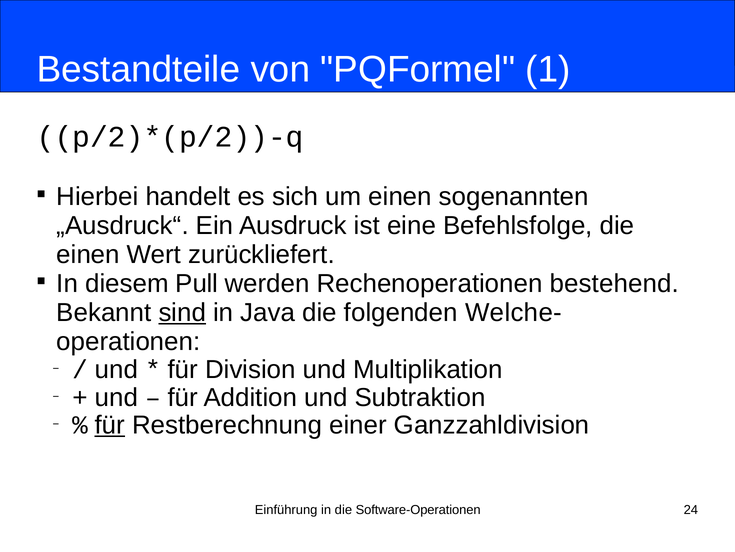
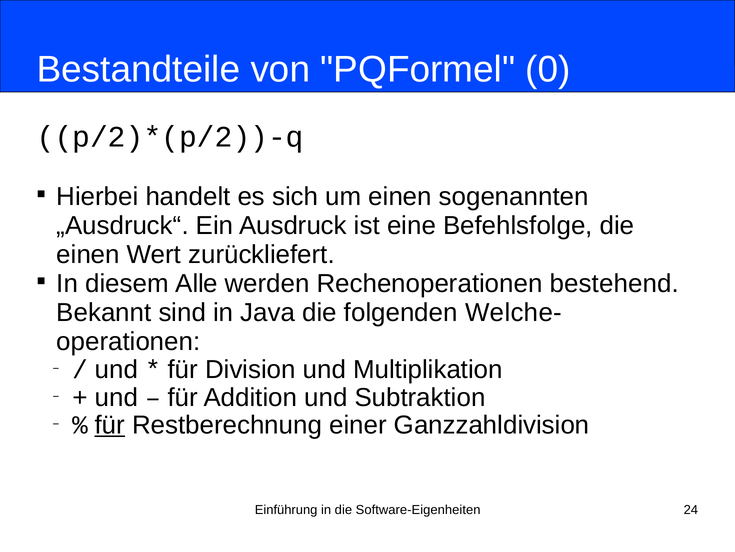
1: 1 -> 0 (548, 69)
Pull: Pull -> Alle (197, 283)
sind underline: present -> none (182, 312)
Software-Operationen: Software-Operationen -> Software-Eigenheiten (418, 509)
